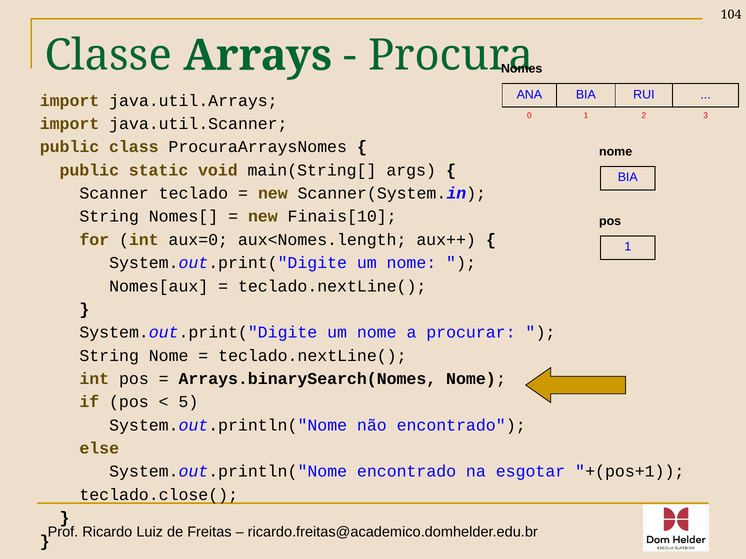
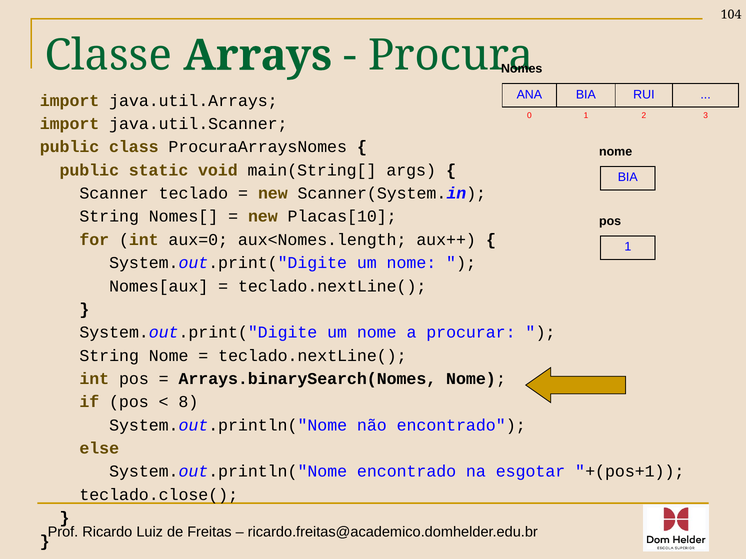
Finais[10: Finais[10 -> Placas[10 (342, 217)
5: 5 -> 8 (188, 402)
